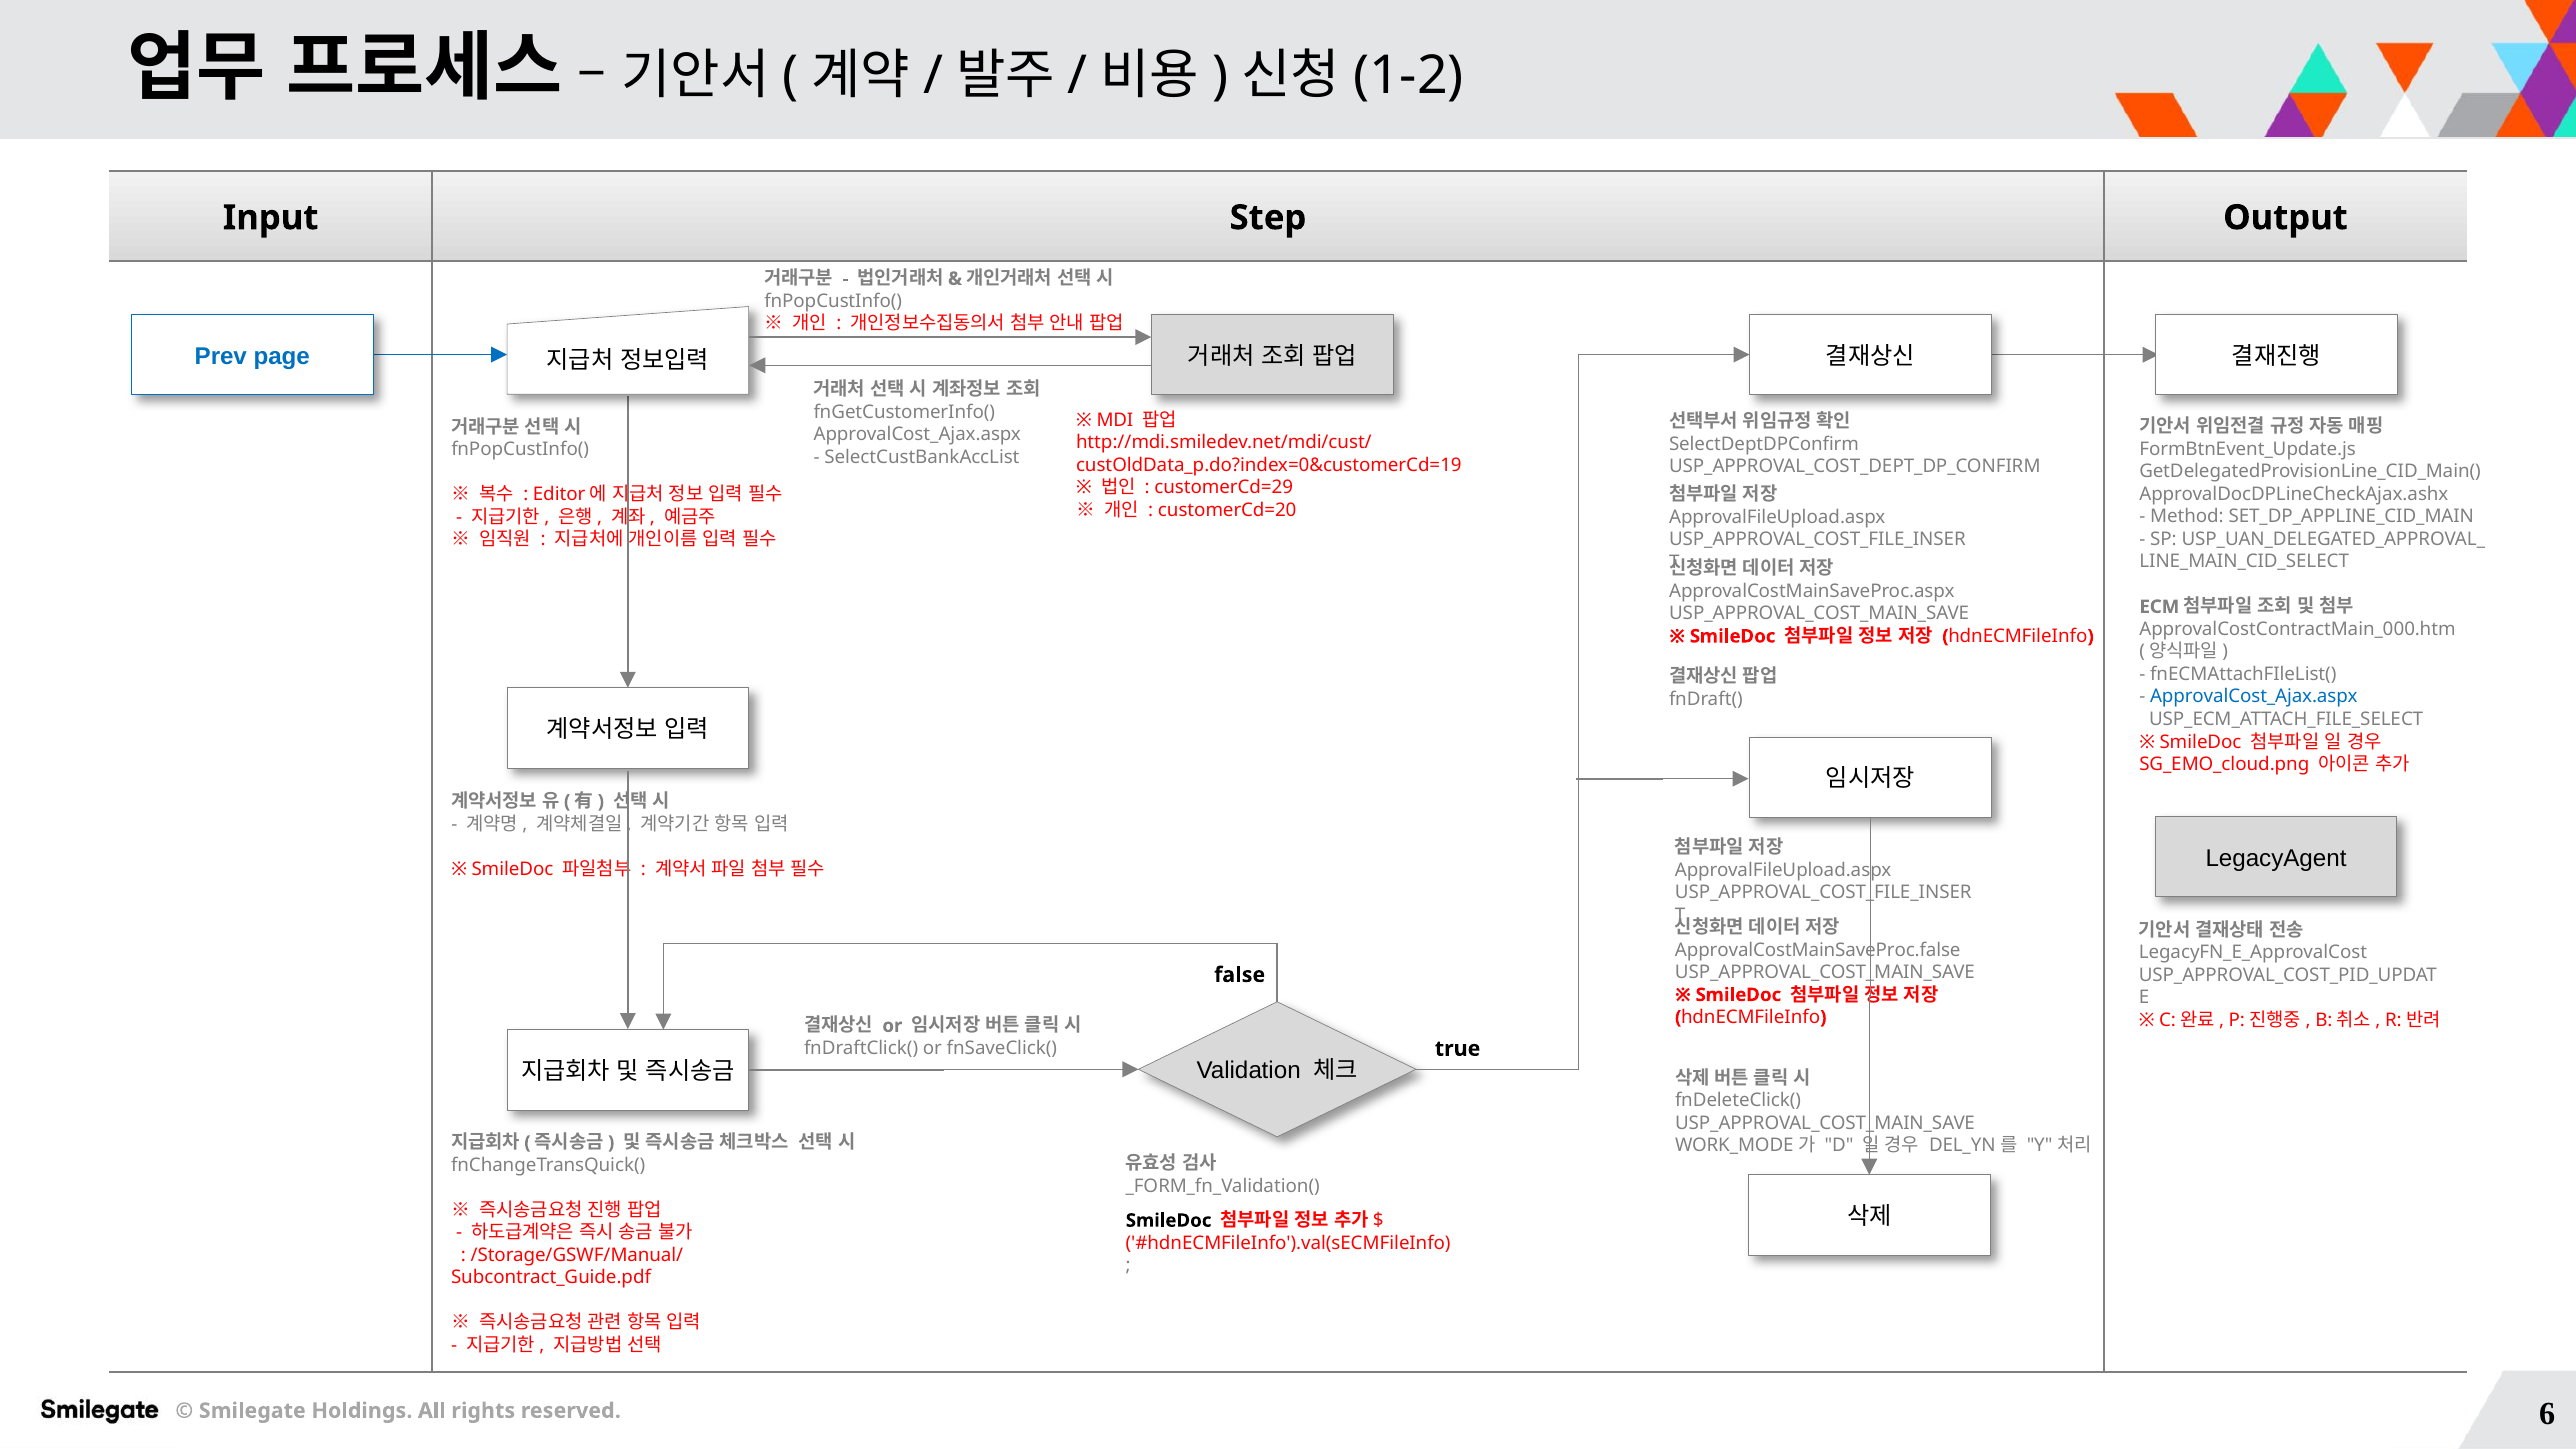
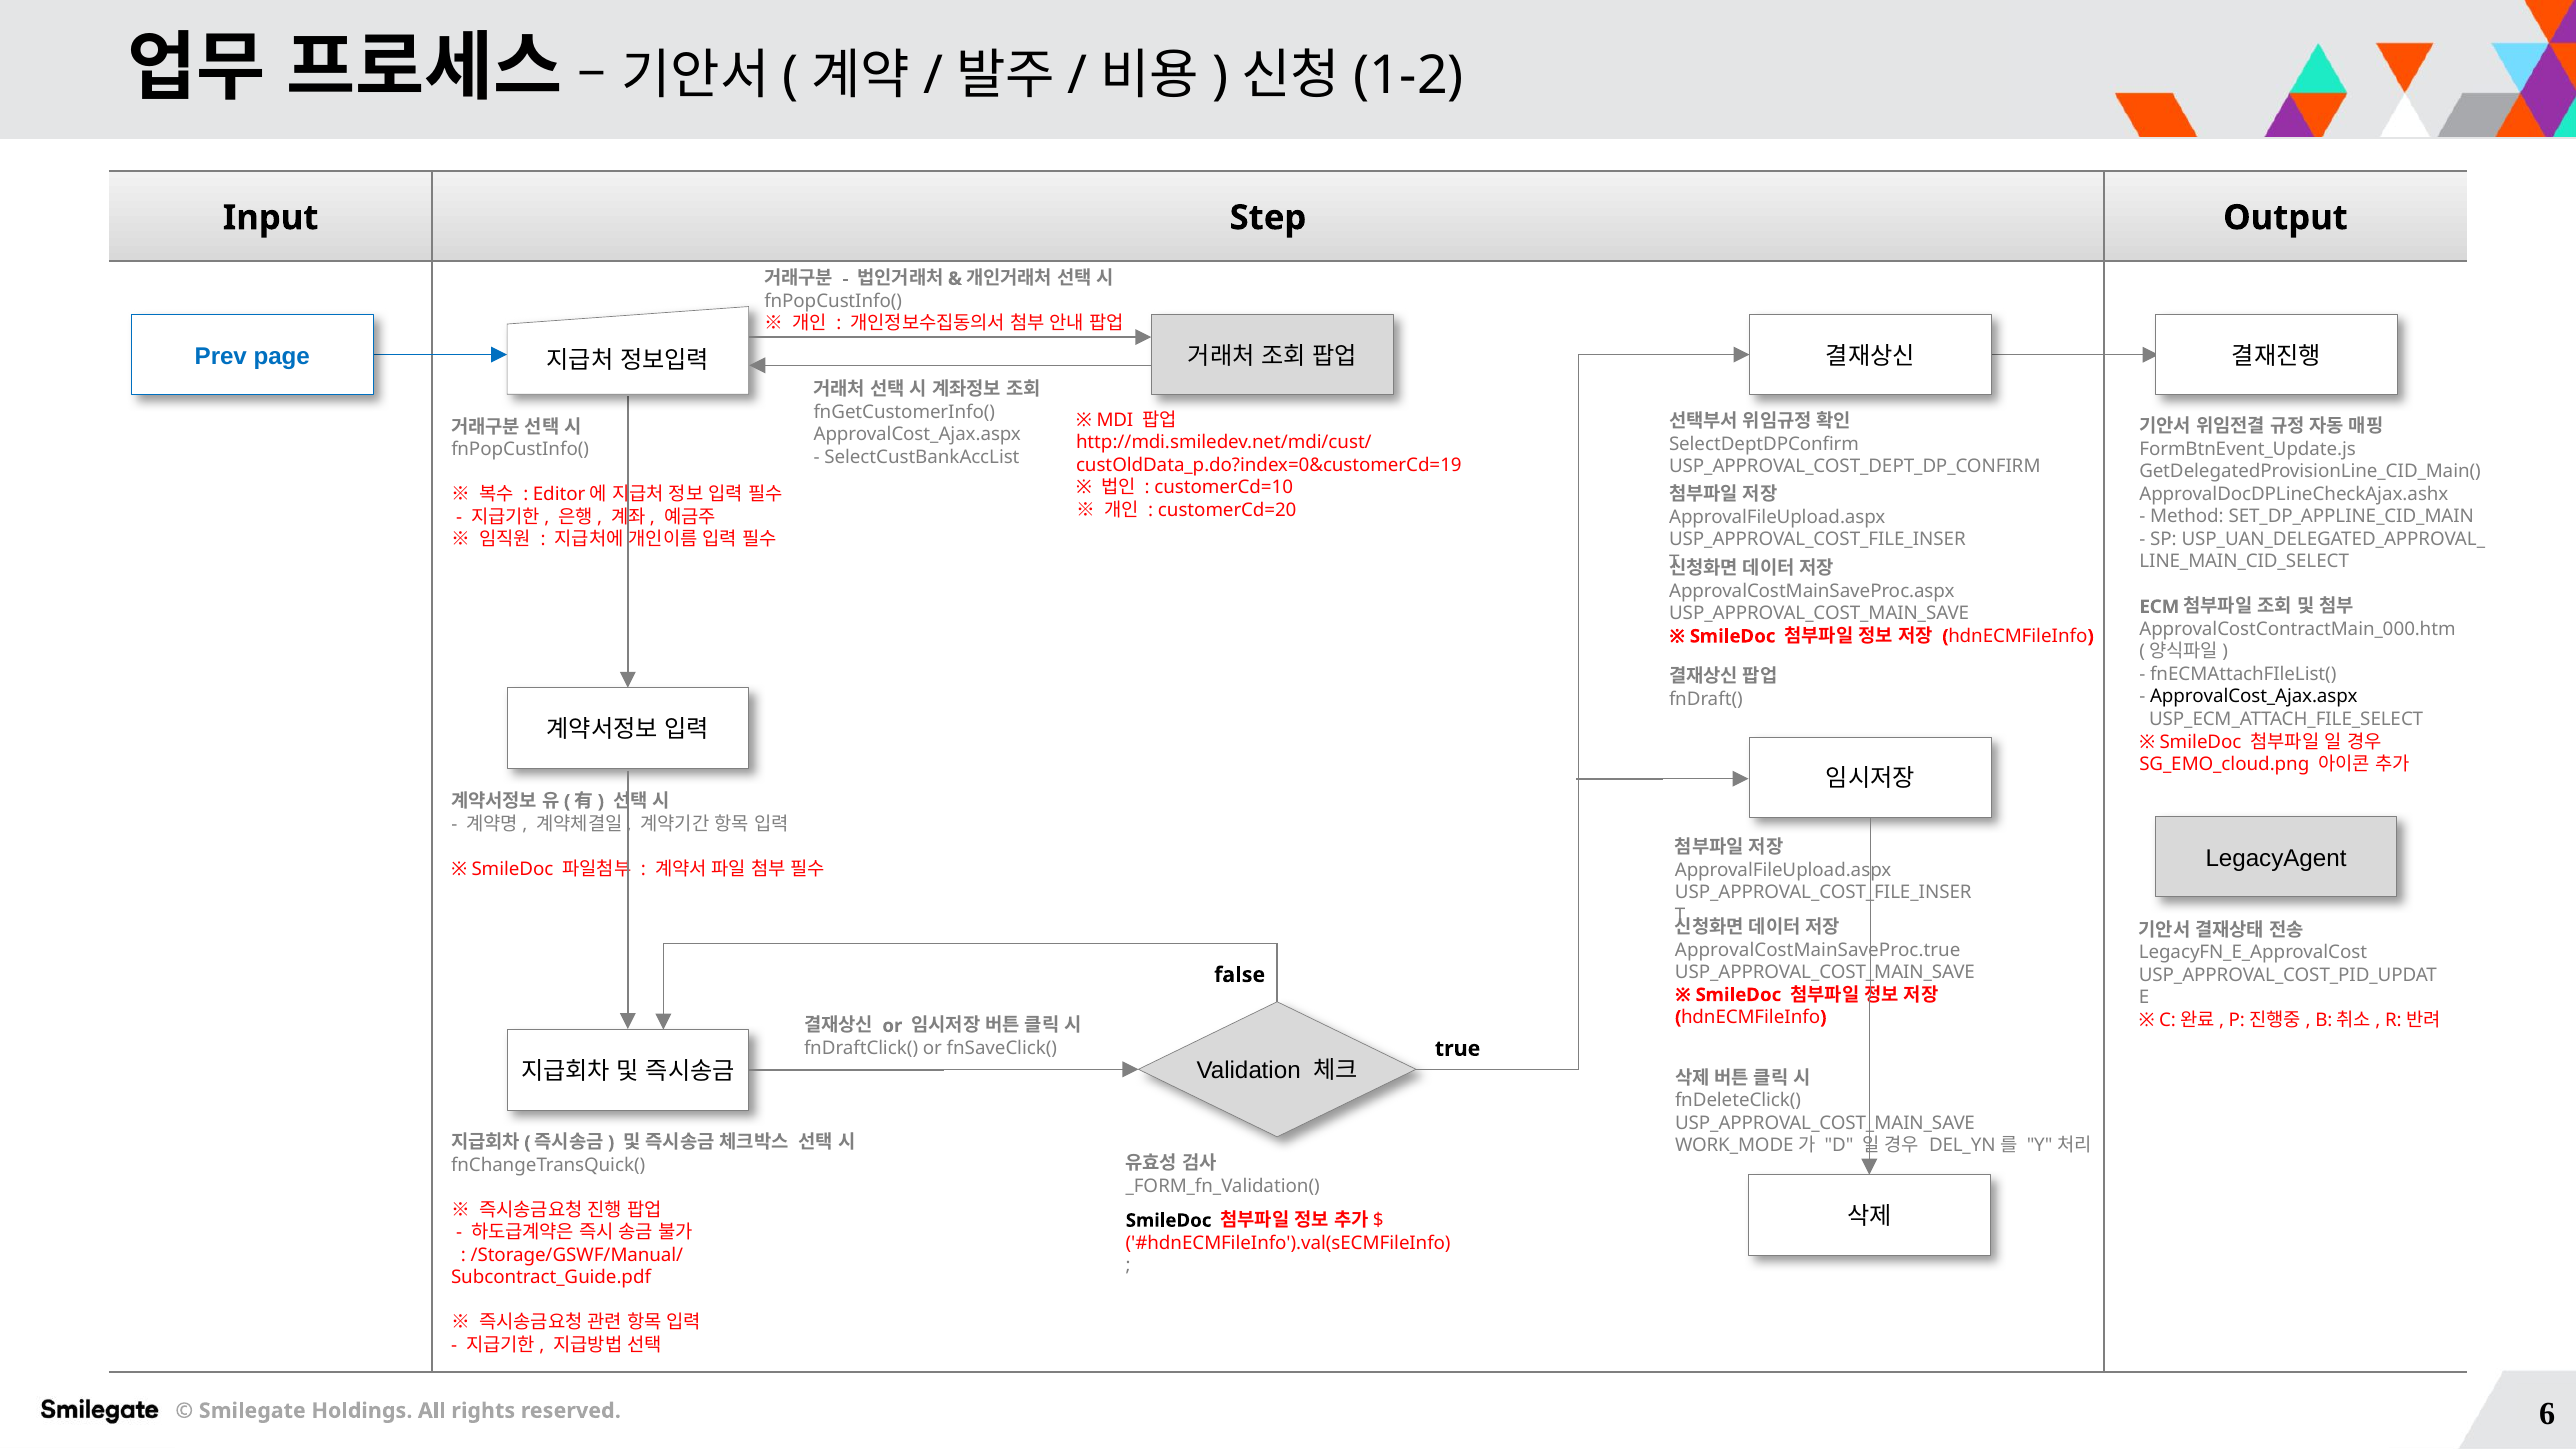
customerCd=29: customerCd=29 -> customerCd=10 (1224, 488)
ApprovalCost_Ajax.aspx colour: blue -> black (2254, 697)
ApprovalCostMainSaveProc.false: ApprovalCostMainSaveProc.false -> ApprovalCostMainSaveProc.true (1818, 950)
